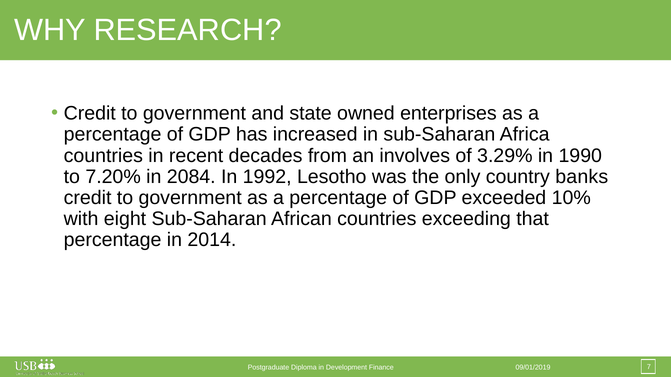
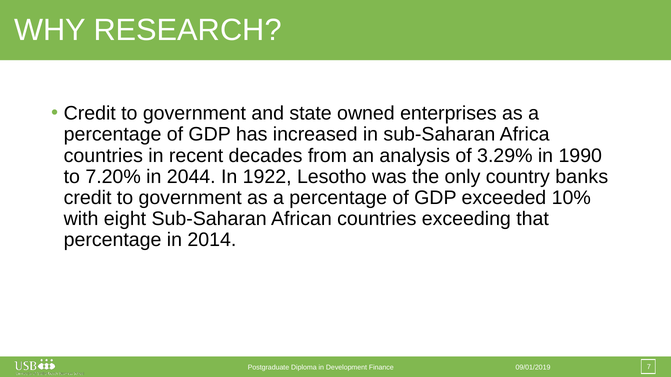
involves: involves -> analysis (415, 156)
2084: 2084 -> 2044 (191, 177)
1992: 1992 -> 1922 (267, 177)
